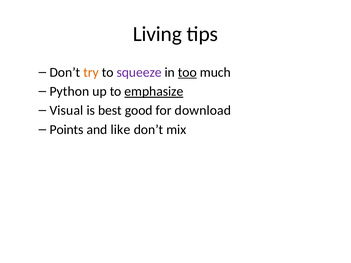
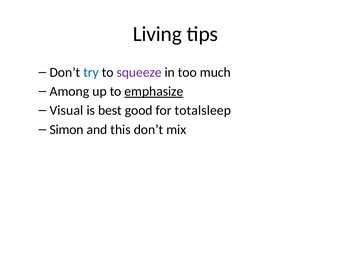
try colour: orange -> blue (91, 72)
too underline: present -> none (187, 72)
Python: Python -> Among (69, 91)
download: download -> totalsleep (203, 111)
Points: Points -> Simon (67, 130)
like: like -> this (121, 130)
